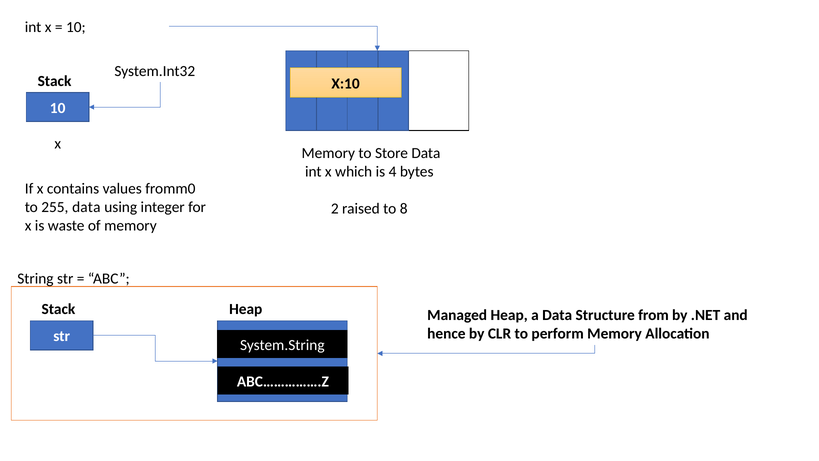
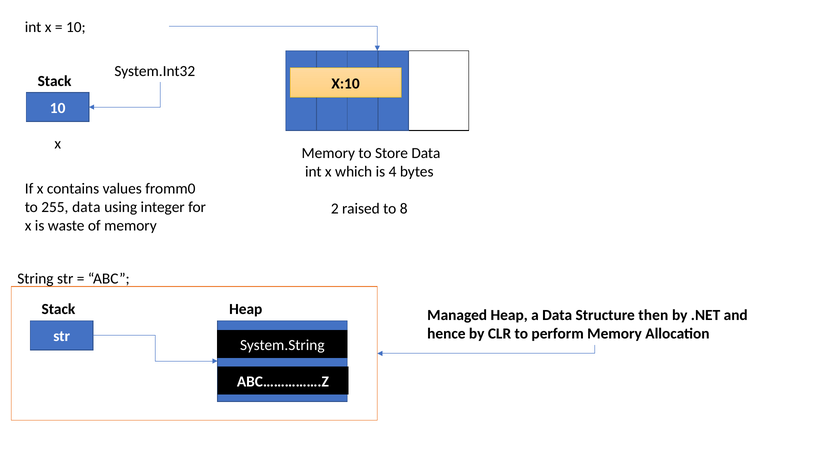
from: from -> then (653, 315)
